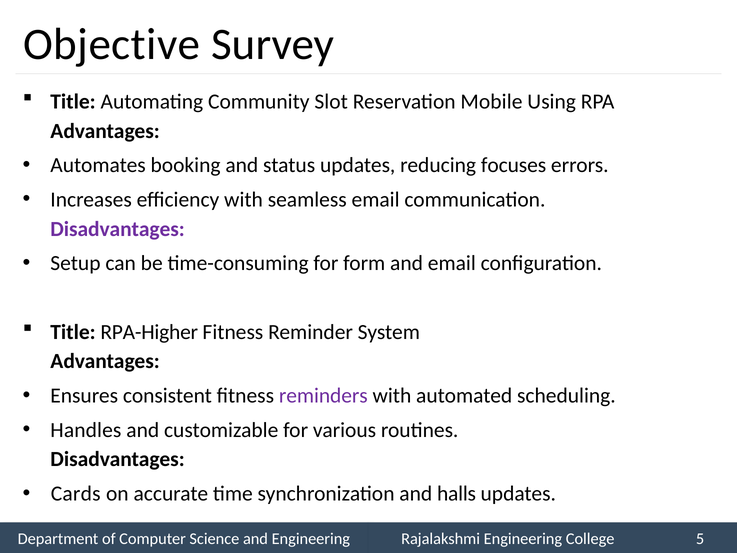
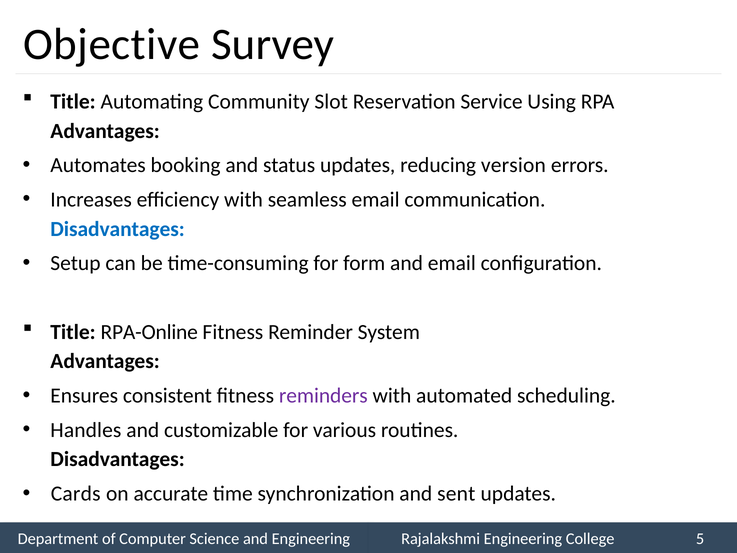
Mobile: Mobile -> Service (492, 102)
focuses: focuses -> version (513, 165)
Disadvantages colour: purple -> blue (118, 229)
RPA-Higher: RPA-Higher -> RPA-Online (149, 332)
halls: halls -> sent (456, 493)
